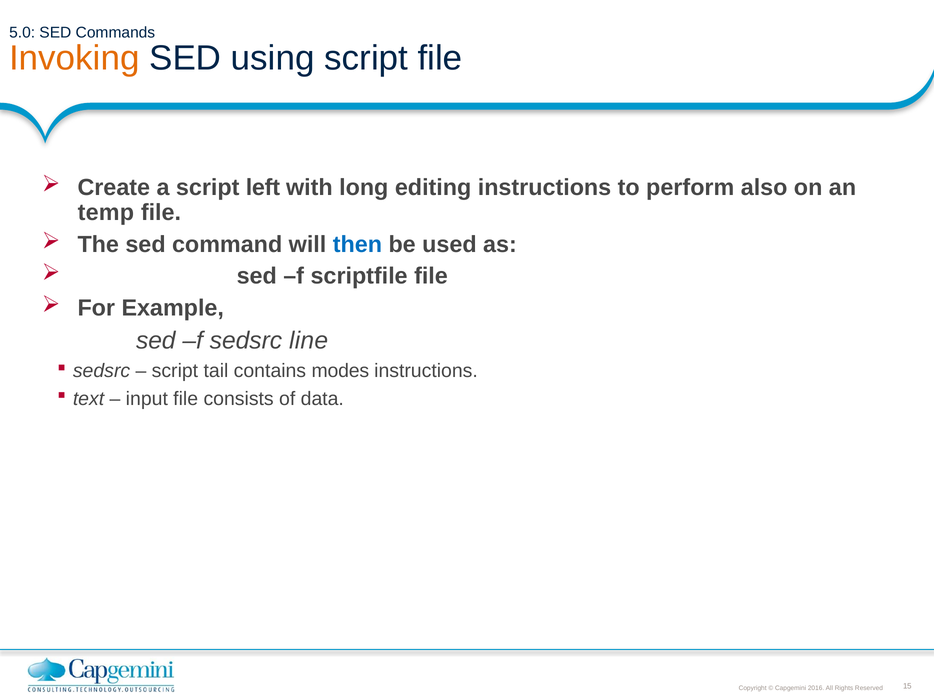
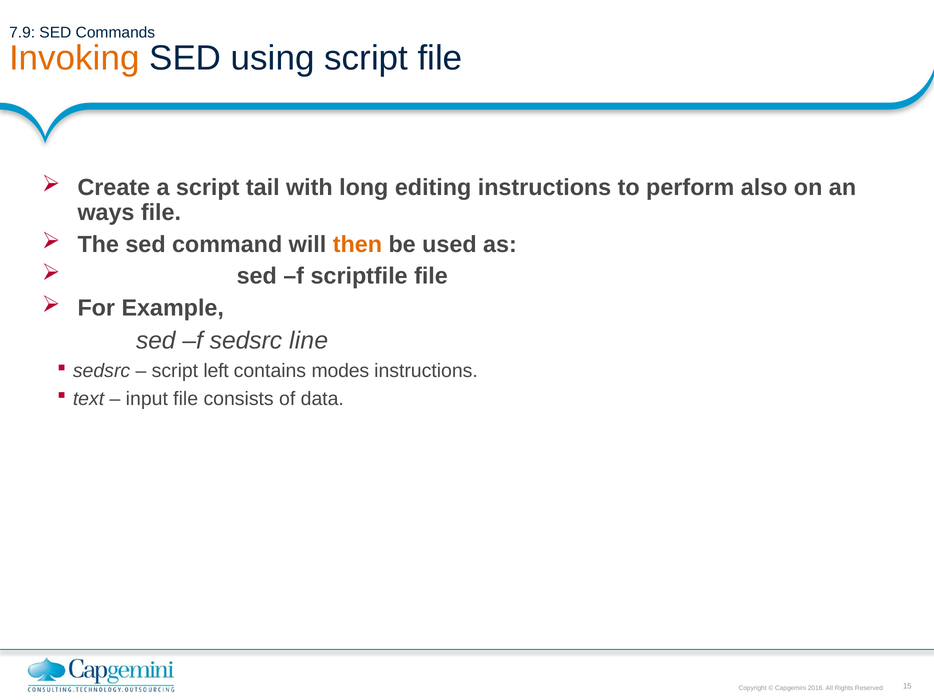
5.0: 5.0 -> 7.9 (22, 33)
left: left -> tail (263, 188)
temp: temp -> ways (106, 213)
then colour: blue -> orange (357, 245)
tail: tail -> left (216, 371)
